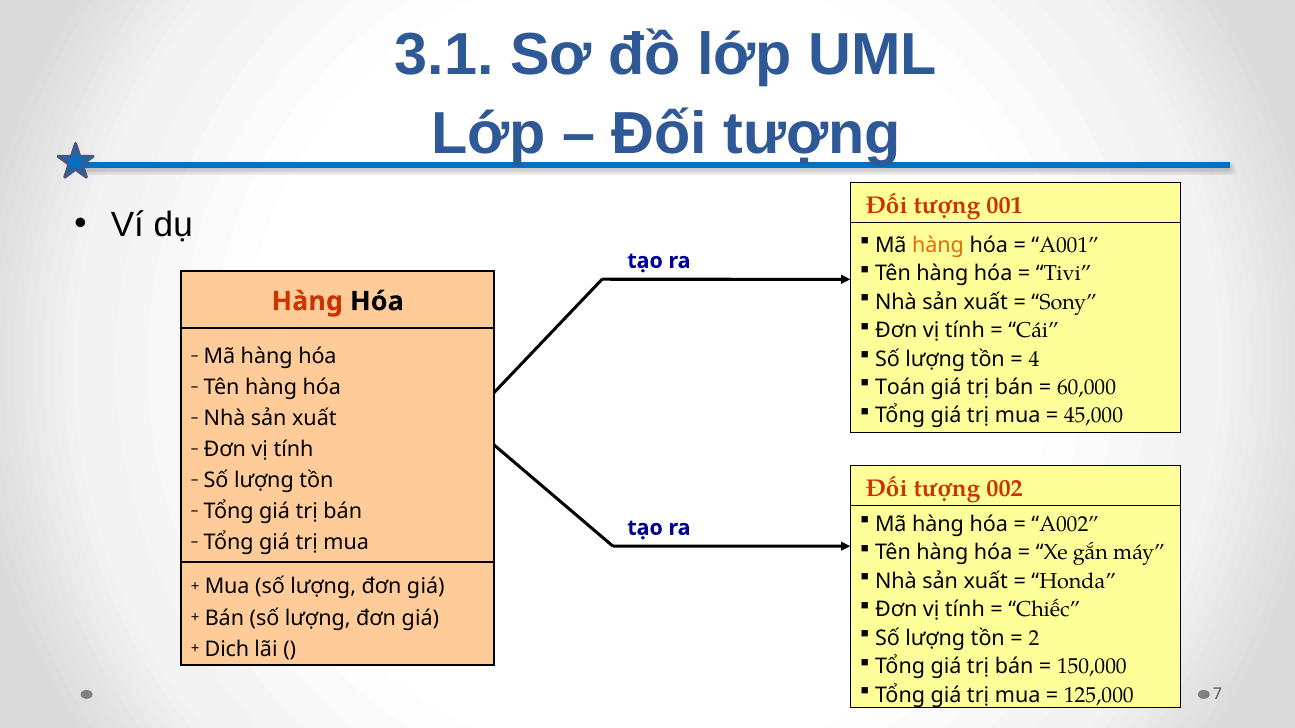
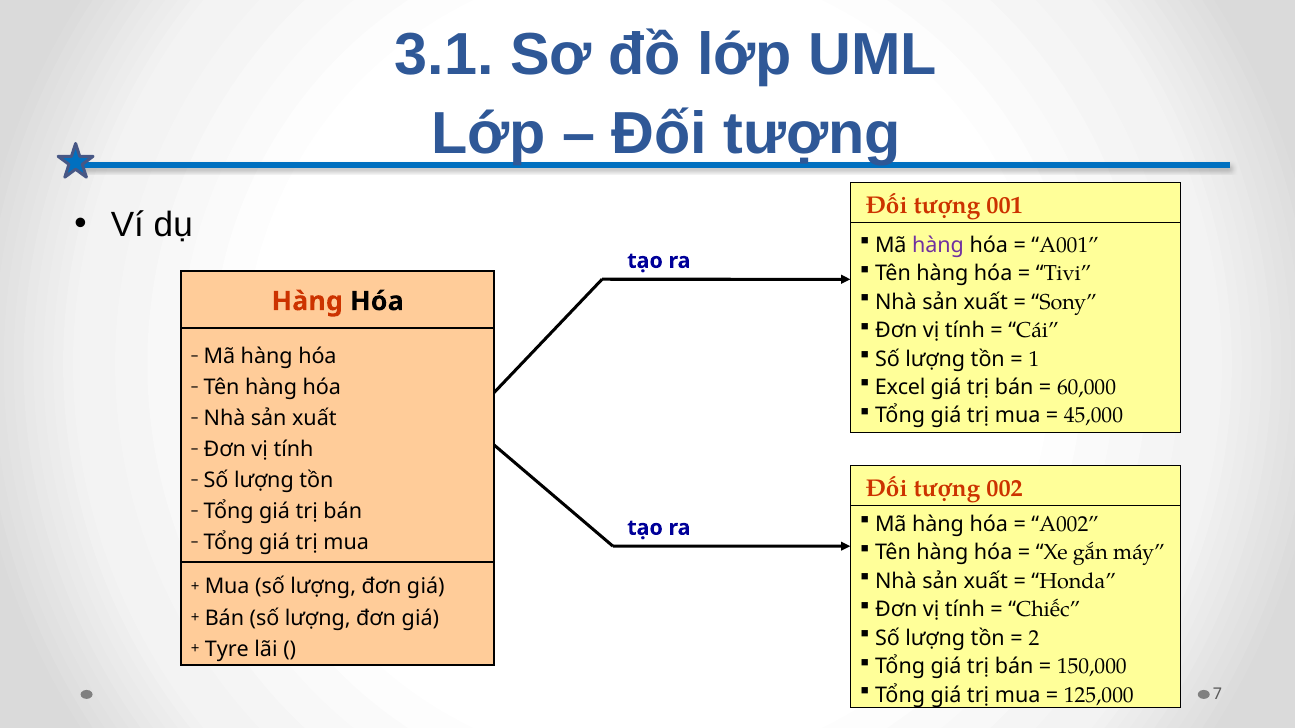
hàng colour: orange -> purple (938, 245)
4: 4 -> 1 (1034, 359)
Toán: Toán -> Excel (900, 388)
Dịch: Dịch -> Tyre (227, 649)
